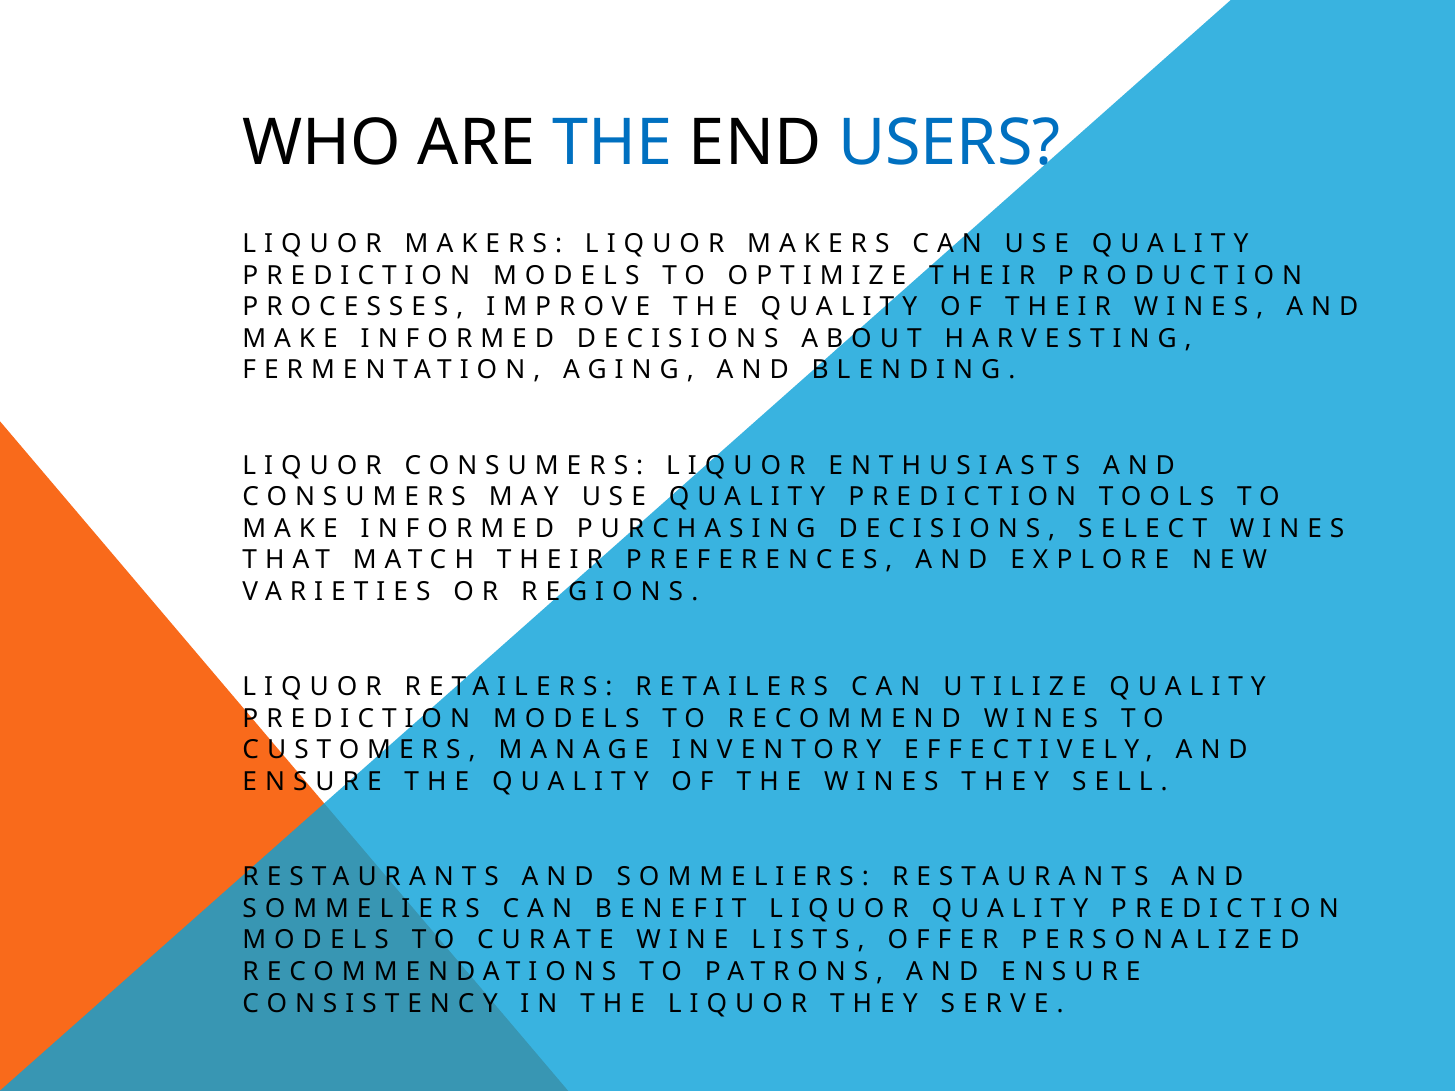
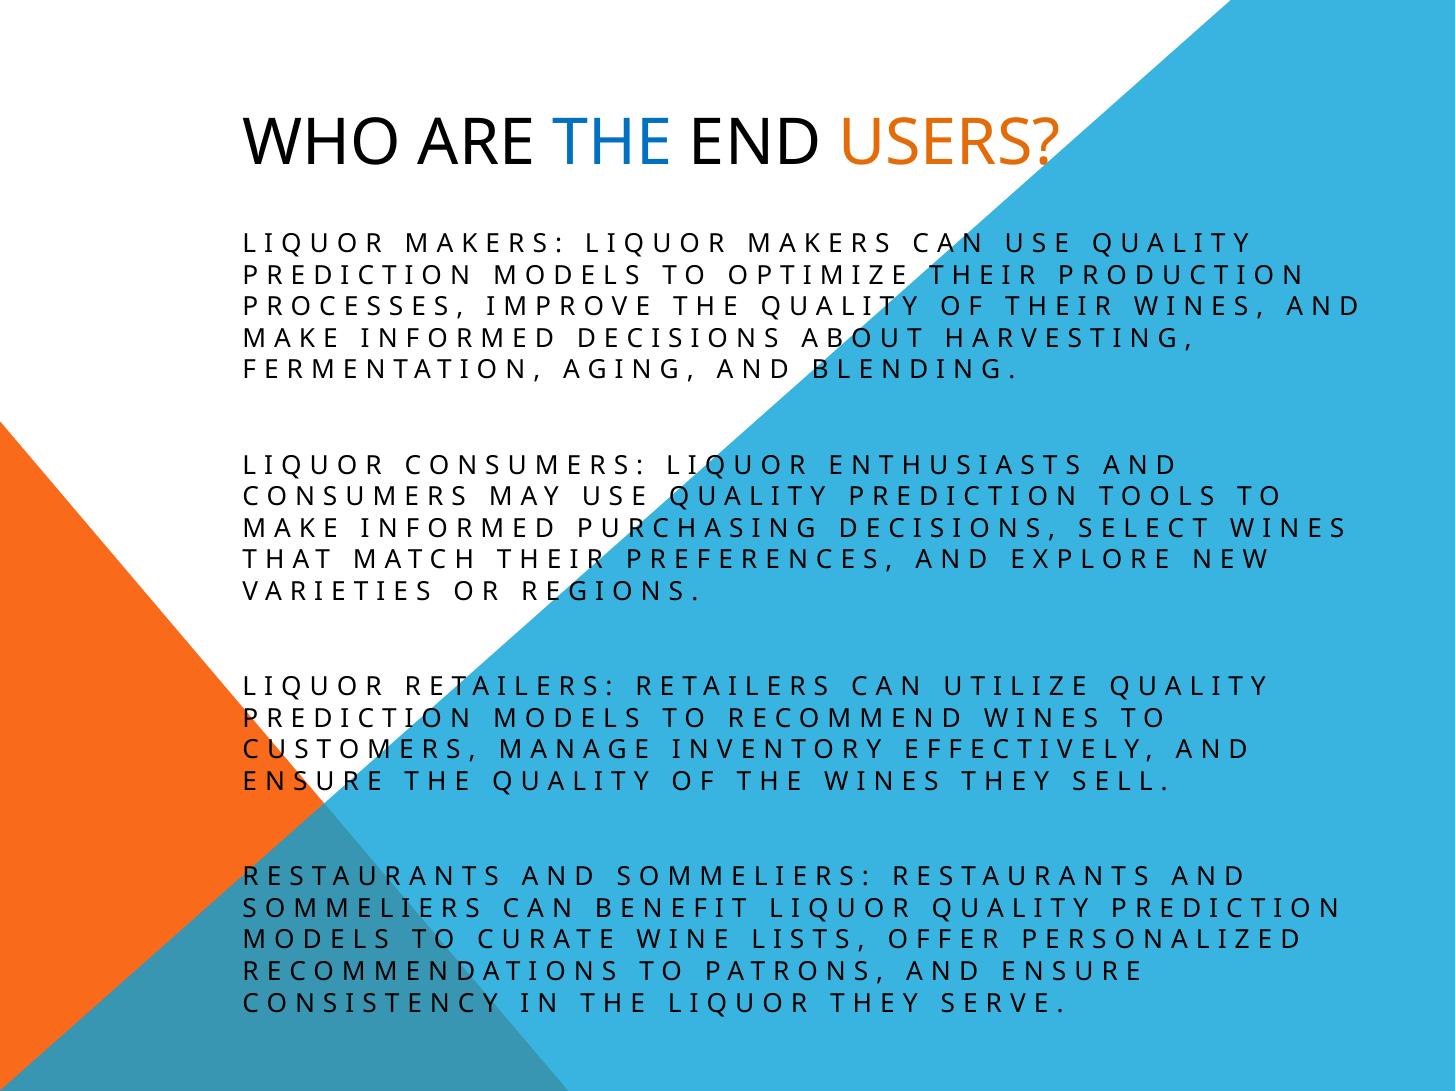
USERS colour: blue -> orange (949, 143)
